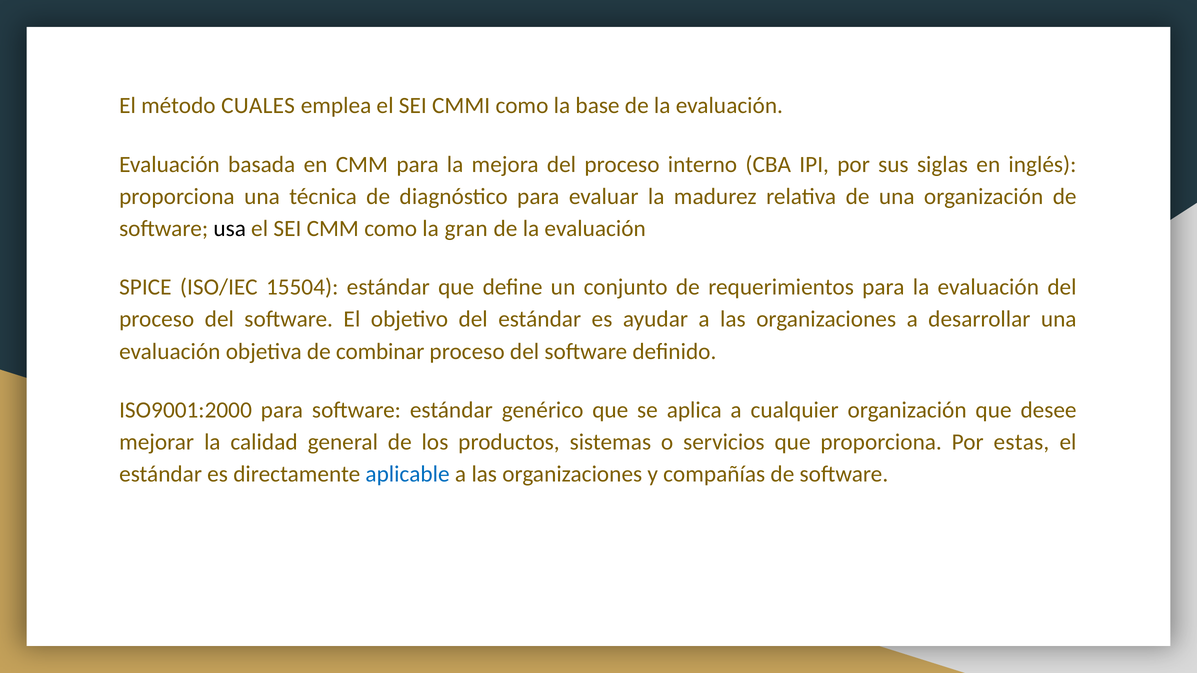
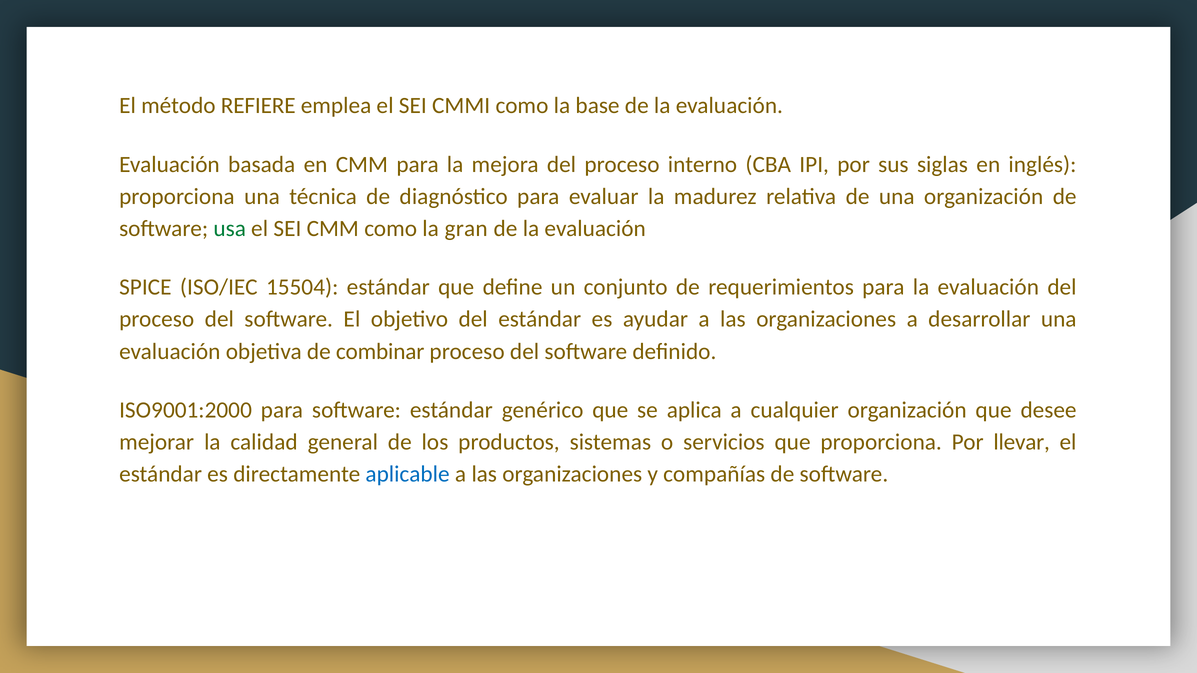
CUALES: CUALES -> REFIERE (258, 106)
usa colour: black -> green (230, 229)
estas: estas -> llevar (1022, 442)
